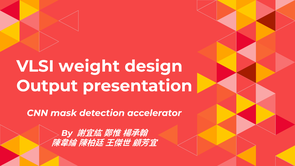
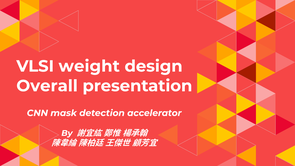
Output: Output -> Overall (47, 86)
